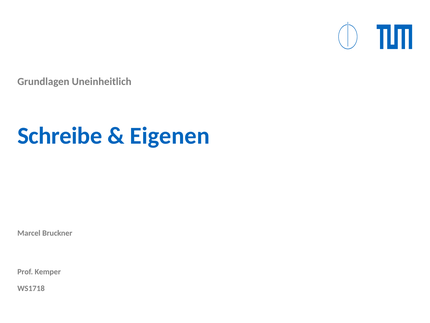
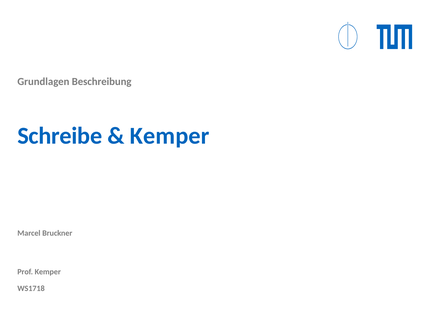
Uneinheitlich: Uneinheitlich -> Beschreibung (102, 81)
Eigenen: Eigenen -> Kemper (170, 135)
